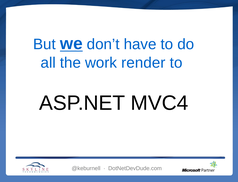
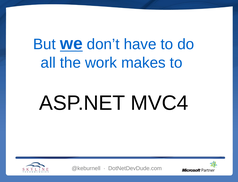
render: render -> makes (143, 63)
